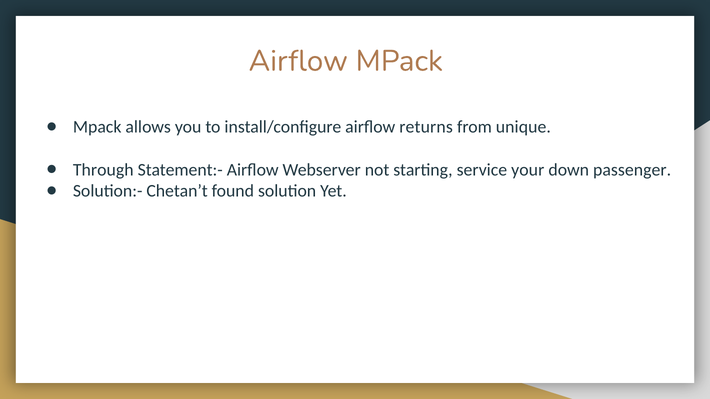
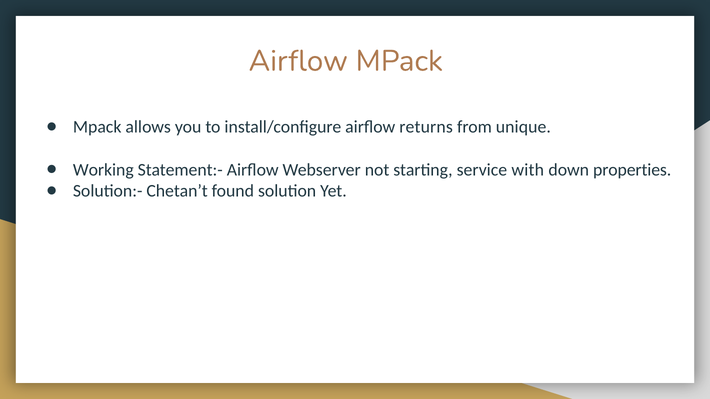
Through: Through -> Working (103, 170)
your: your -> with (528, 170)
passenger: passenger -> properties (632, 170)
